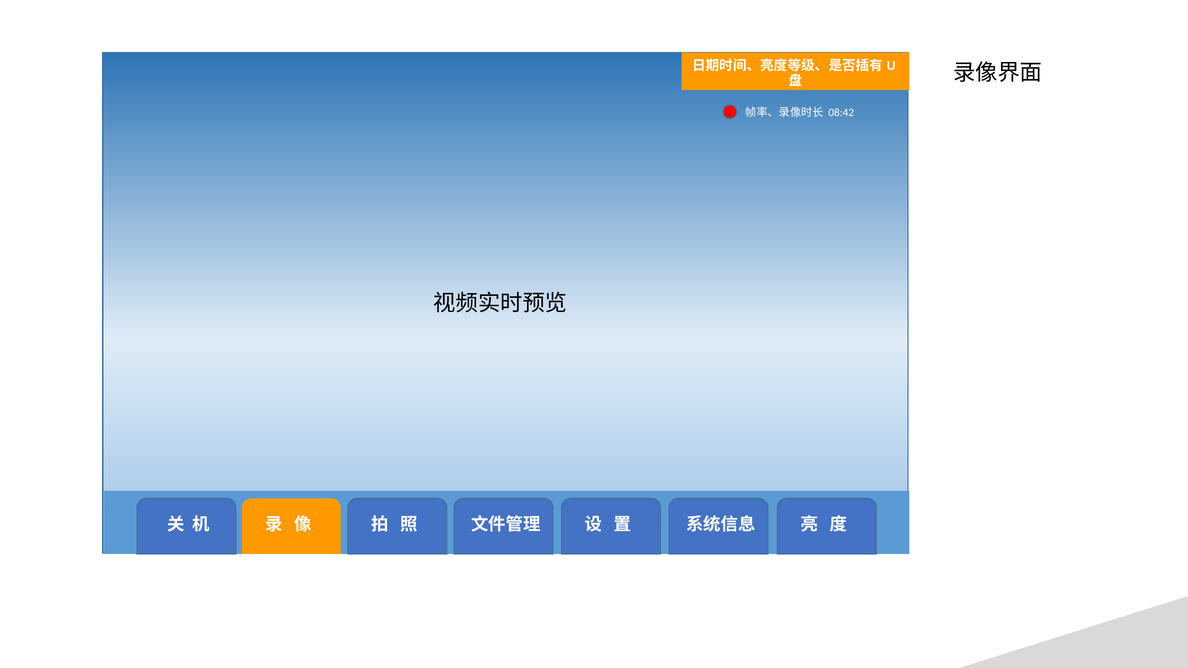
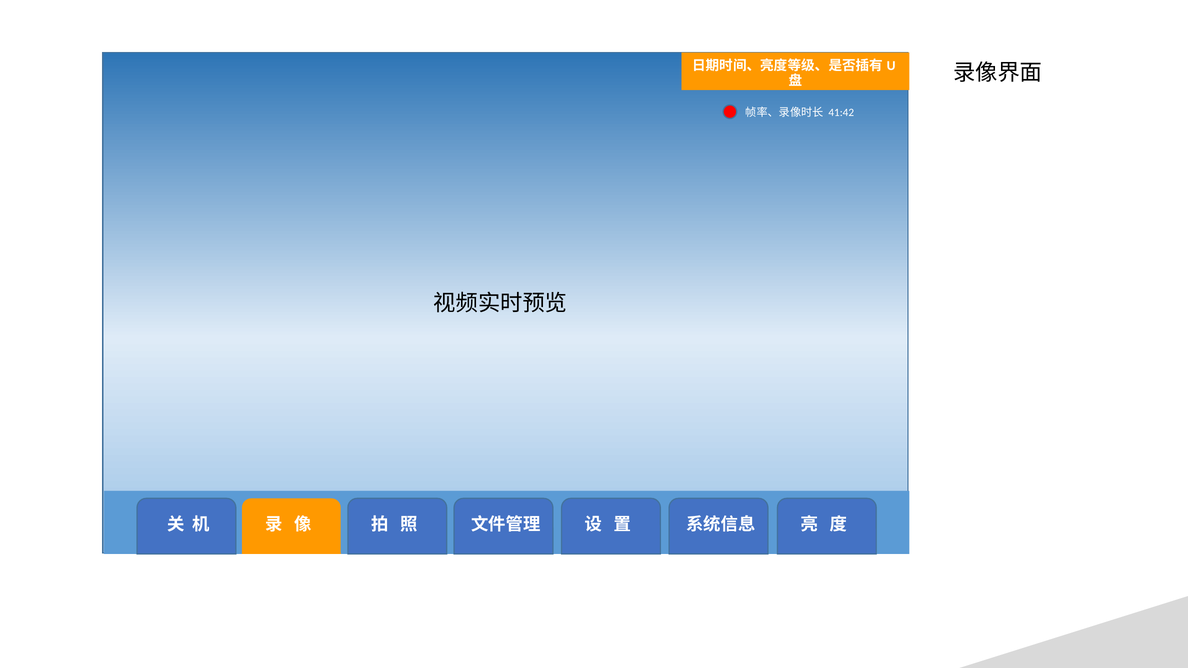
08:42: 08:42 -> 41:42 (841, 113)
